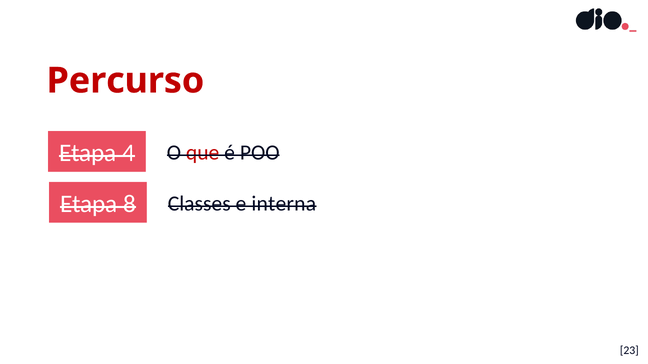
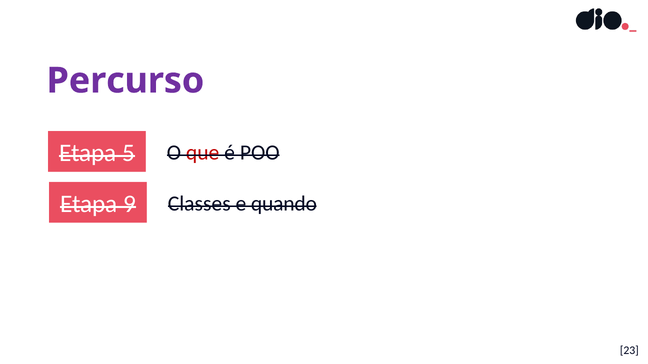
Percurso colour: red -> purple (125, 81)
4: 4 -> 5 (128, 153)
8: 8 -> 9 (129, 204)
interna: interna -> quando (284, 204)
